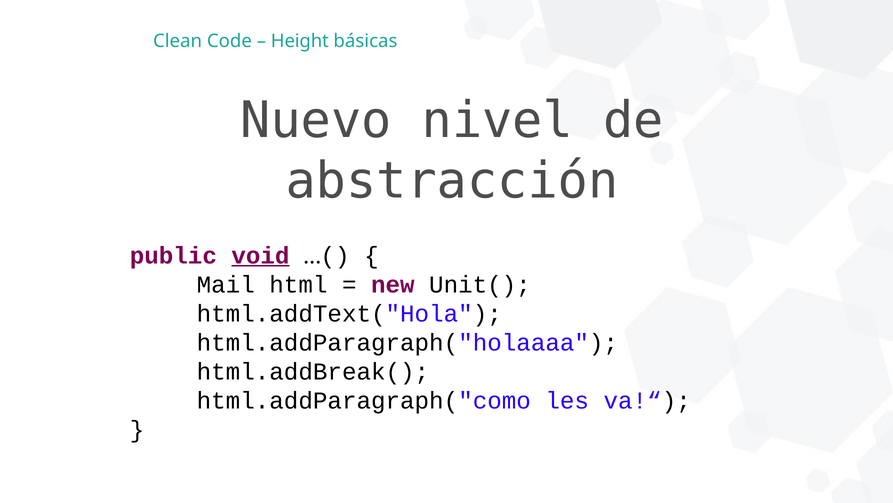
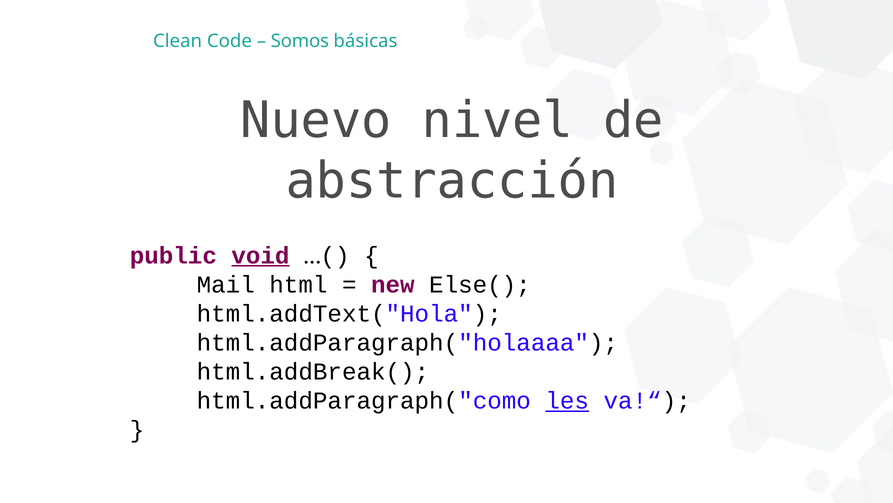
Height: Height -> Somos (300, 41)
Unit(: Unit( -> Else( (480, 284)
les underline: none -> present (567, 400)
